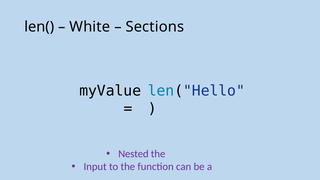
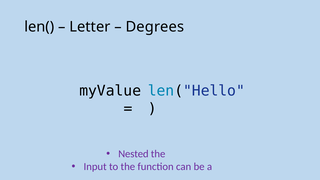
White: White -> Letter (90, 27)
Sections: Sections -> Degrees (155, 27)
